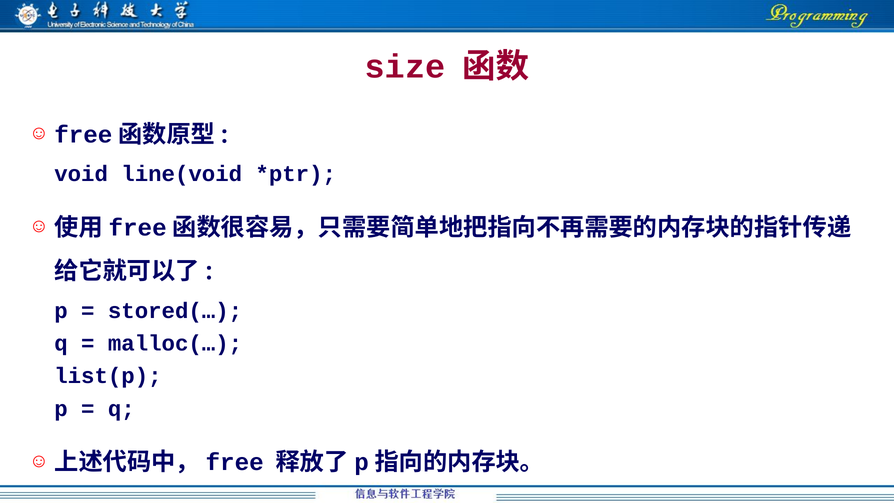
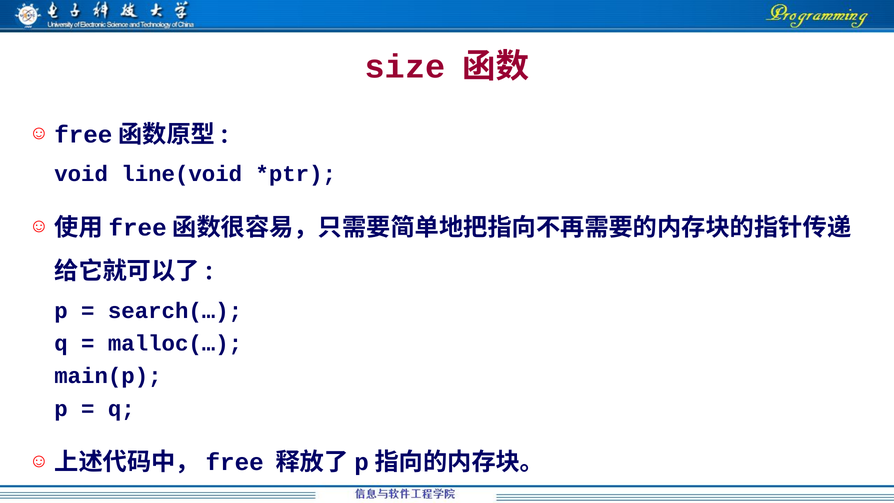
stored(…: stored(… -> search(… (175, 311)
list(p: list(p -> main(p (108, 376)
